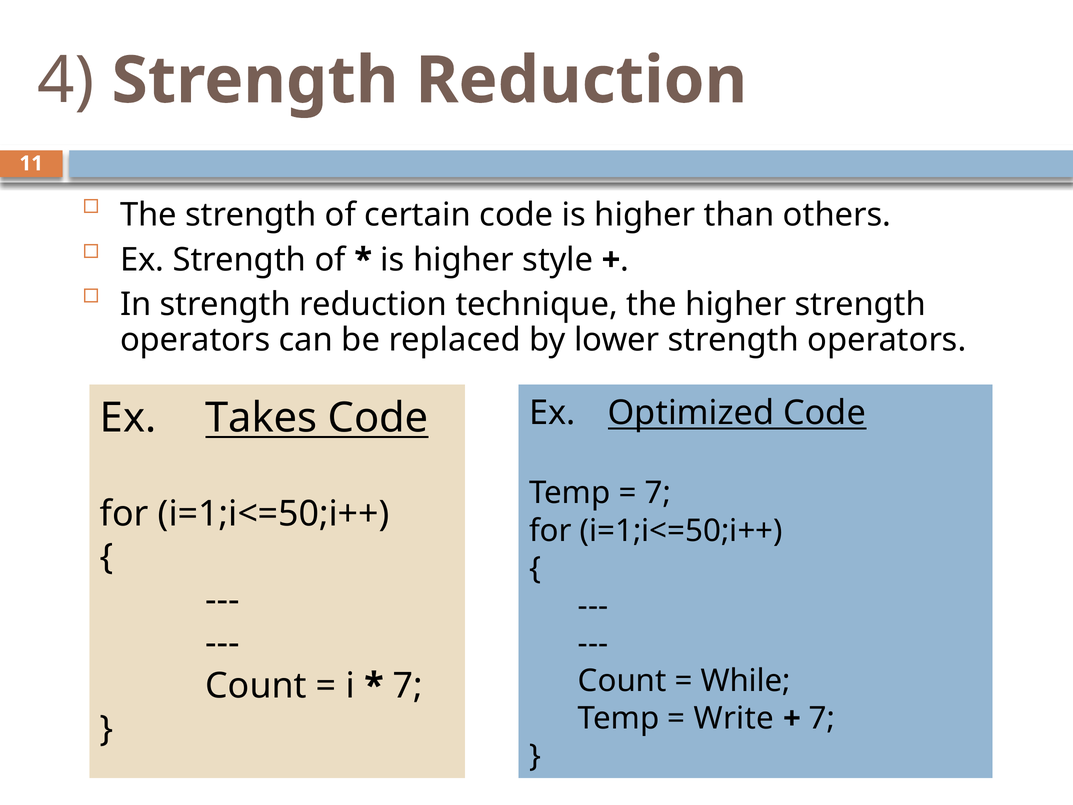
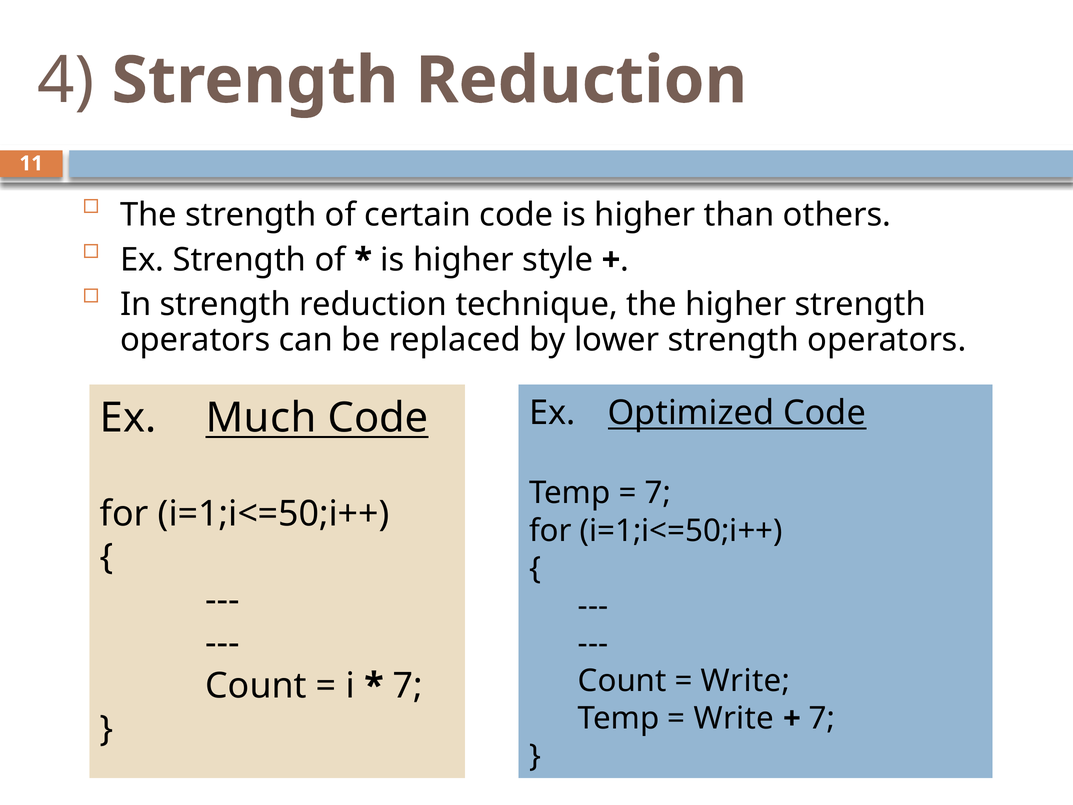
Takes: Takes -> Much (261, 418)
While: While -> Write (745, 681)
